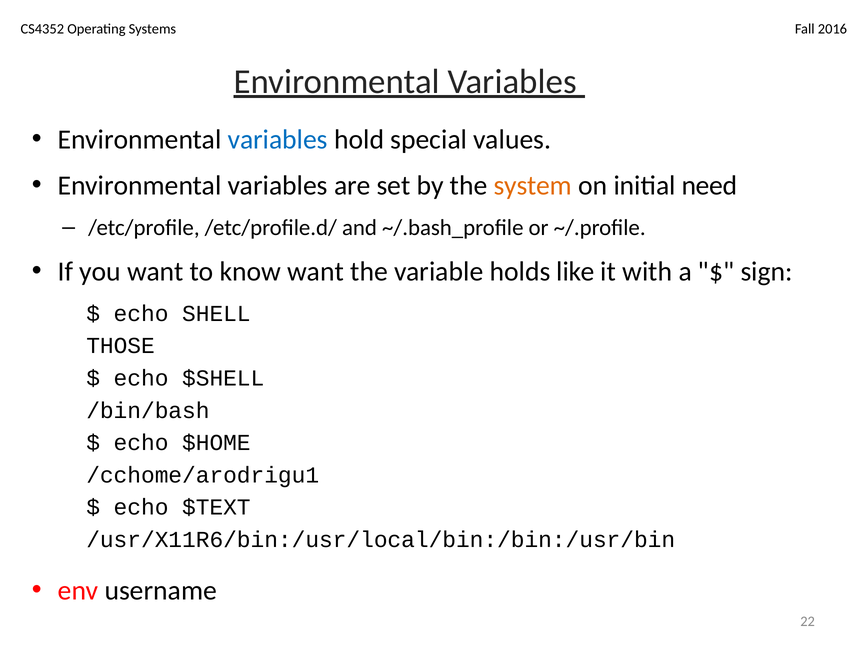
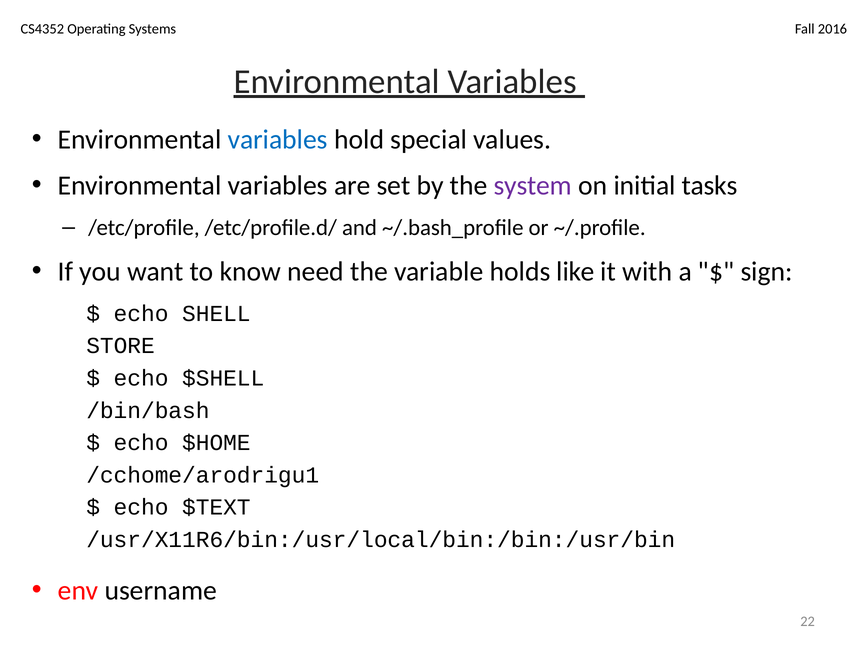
system colour: orange -> purple (533, 185)
need: need -> tasks (710, 185)
know want: want -> need (316, 271)
THOSE: THOSE -> STORE (121, 345)
